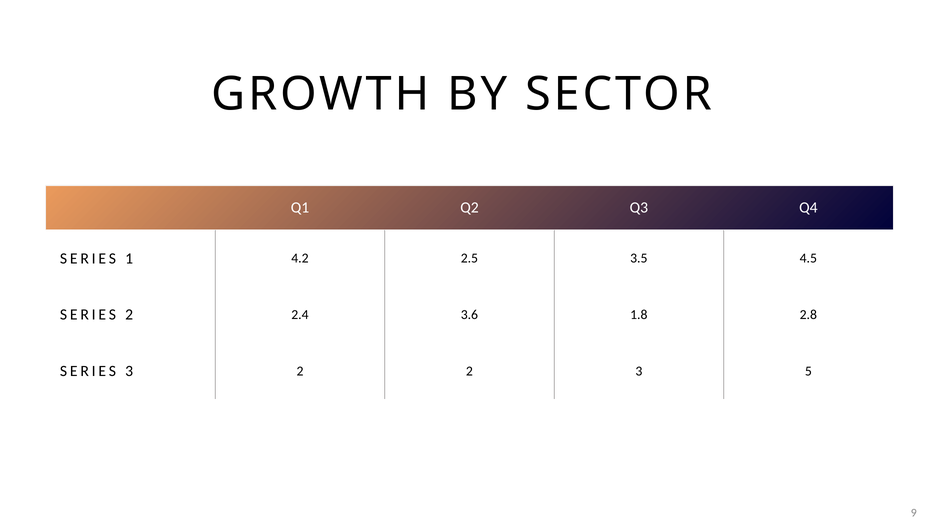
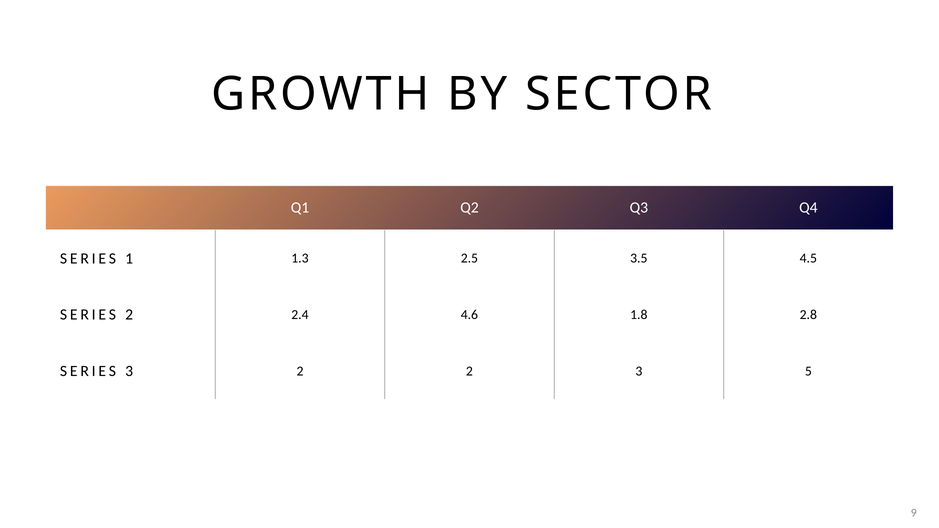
4.2: 4.2 -> 1.3 (300, 258)
3.6: 3.6 -> 4.6 (469, 315)
